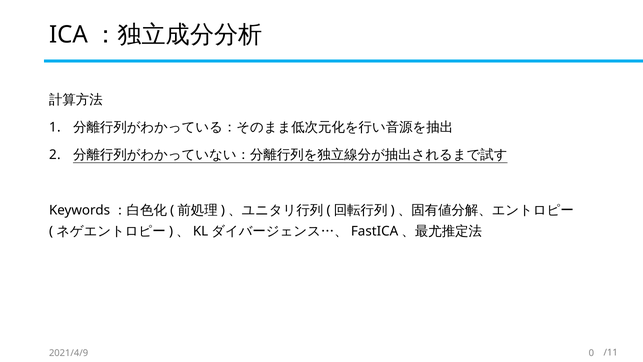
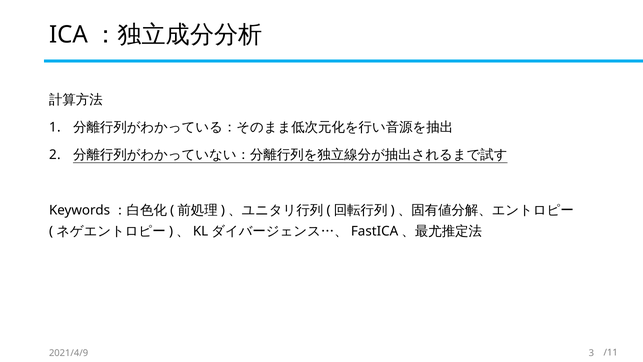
0: 0 -> 3 (591, 353)
